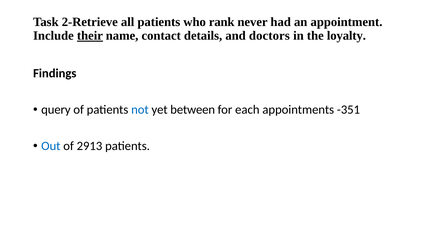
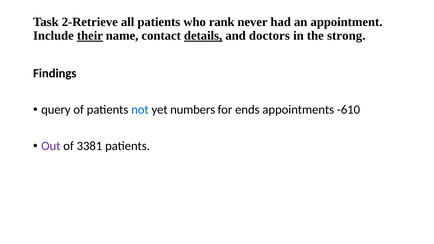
details underline: none -> present (203, 36)
loyalty: loyalty -> strong (346, 36)
between: between -> numbers (193, 110)
each: each -> ends (247, 110)
-351: -351 -> -610 (349, 110)
Out colour: blue -> purple (51, 146)
2913: 2913 -> 3381 (89, 146)
